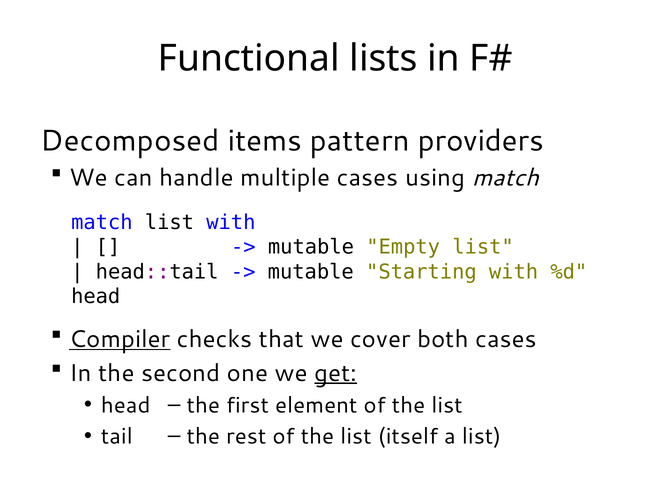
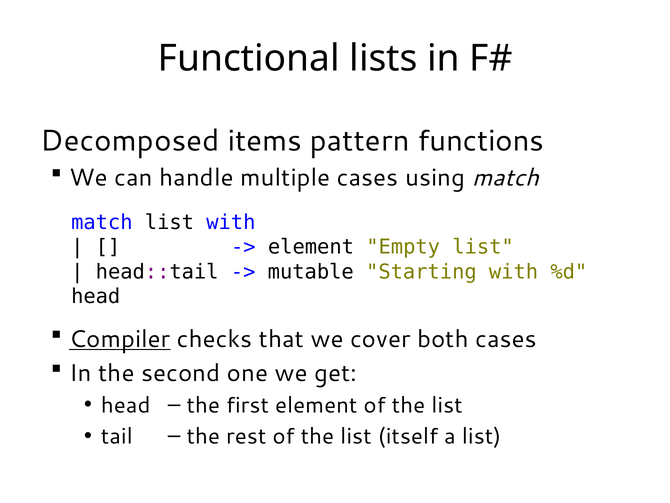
providers: providers -> functions (481, 141)
mutable: mutable -> element (311, 247)
get underline: present -> none (336, 373)
